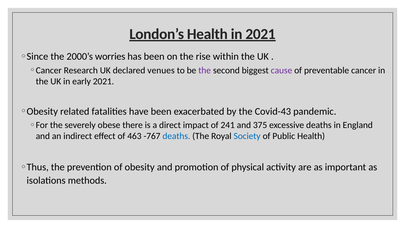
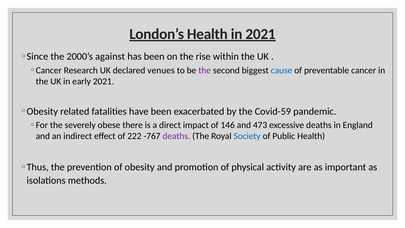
worries: worries -> against (110, 57)
cause colour: purple -> blue (282, 70)
Covid-43: Covid-43 -> Covid-59 (273, 111)
241: 241 -> 146 (228, 125)
375: 375 -> 473 (260, 125)
463: 463 -> 222 (134, 136)
deaths colour: blue -> purple (176, 136)
